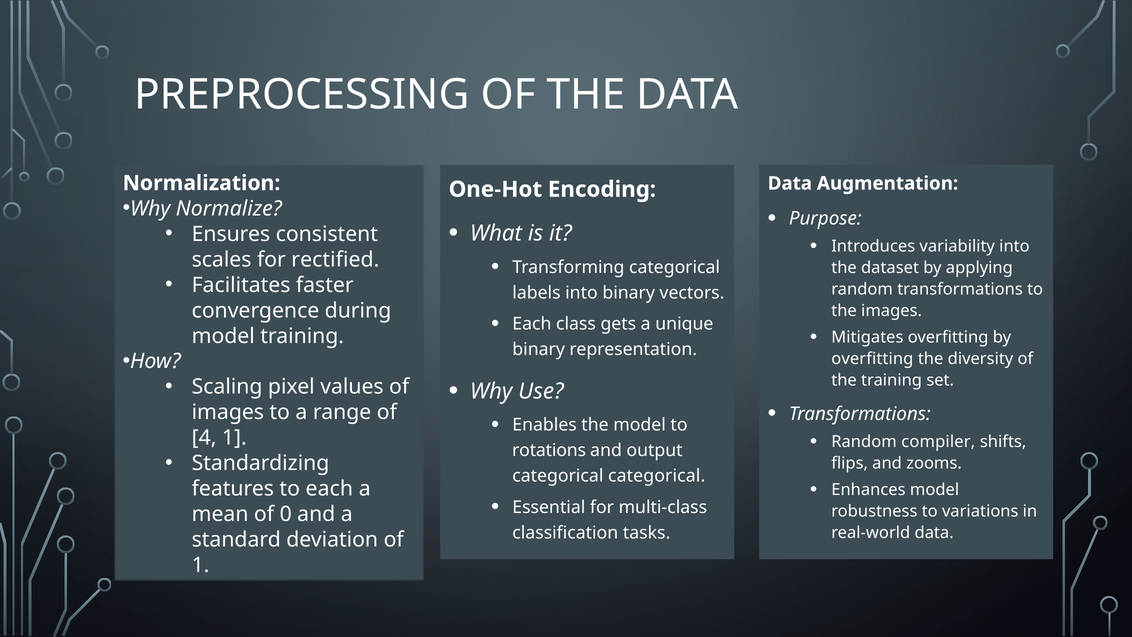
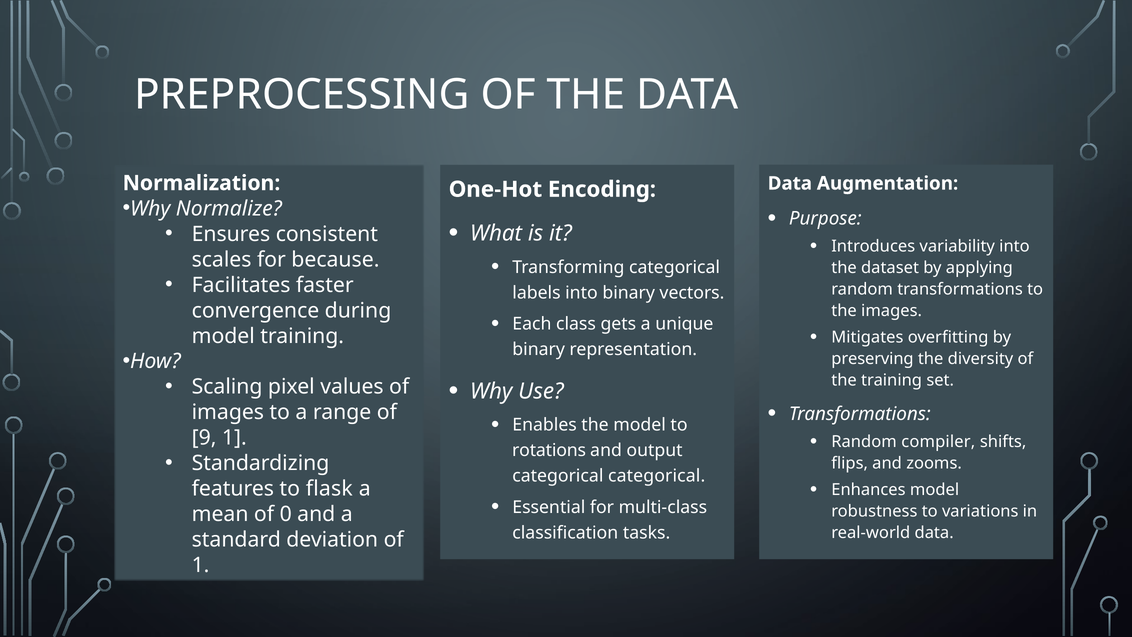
rectified: rectified -> because (335, 259)
overfitting: overfitting -> preserving (872, 359)
4: 4 -> 9 (204, 438)
to each: each -> flask (329, 489)
